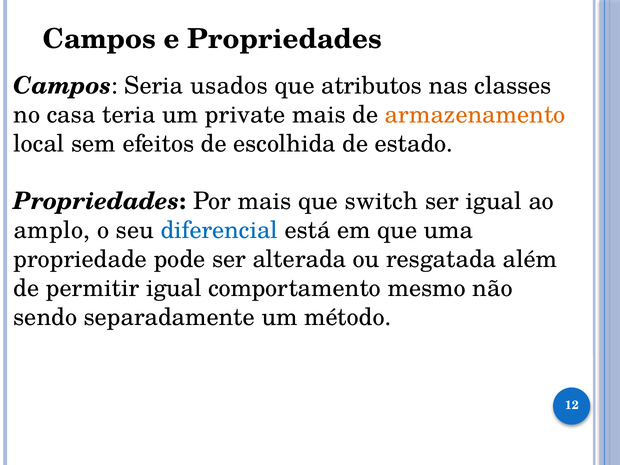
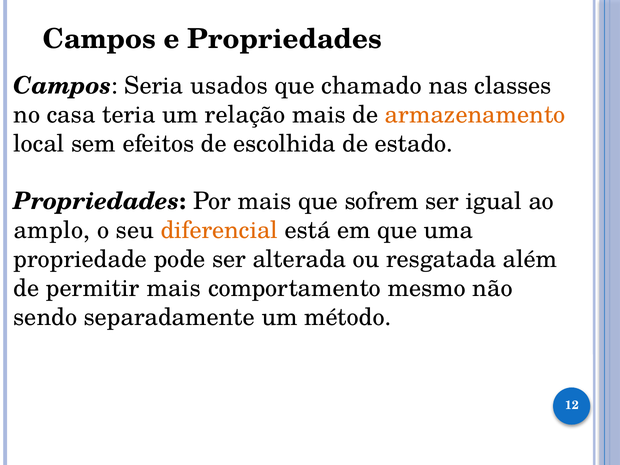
atributos: atributos -> chamado (371, 86)
private: private -> relação (245, 115)
switch: switch -> sofrem (382, 201)
diferencial colour: blue -> orange (219, 230)
permitir igual: igual -> mais (174, 288)
